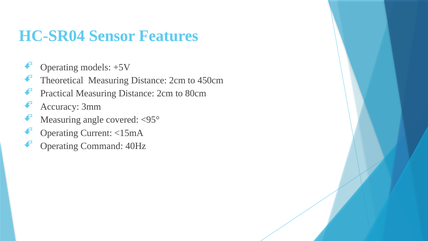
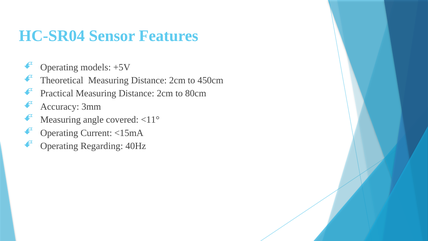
<95°: <95° -> <11° (150, 120)
Command: Command -> Regarding (102, 146)
